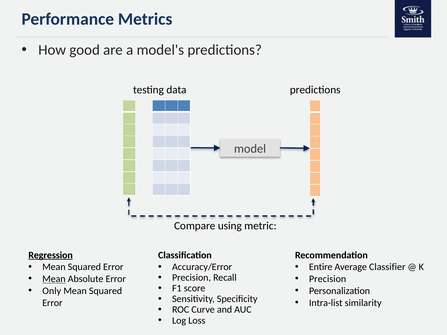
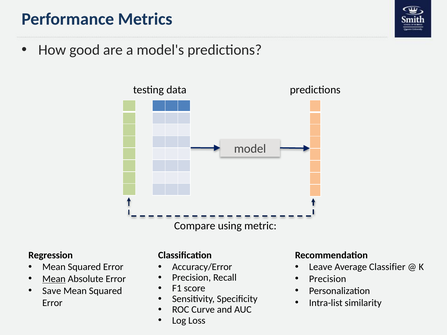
Regression underline: present -> none (51, 255)
Entire: Entire -> Leave (321, 267)
Only: Only -> Save (52, 291)
